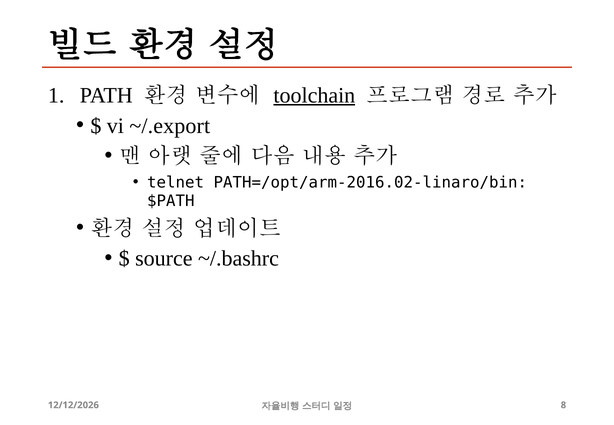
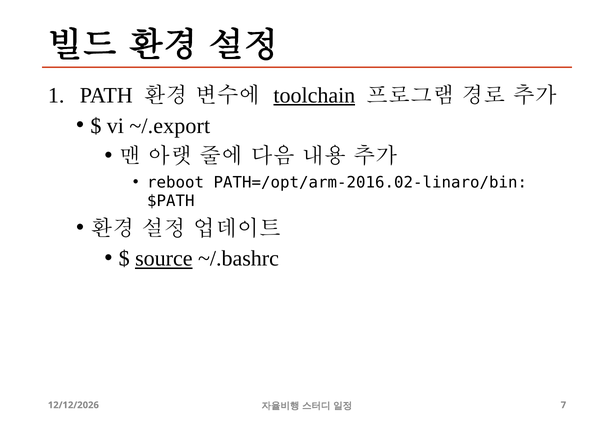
telnet: telnet -> reboot (176, 182)
source underline: none -> present (164, 259)
8: 8 -> 7 (563, 405)
